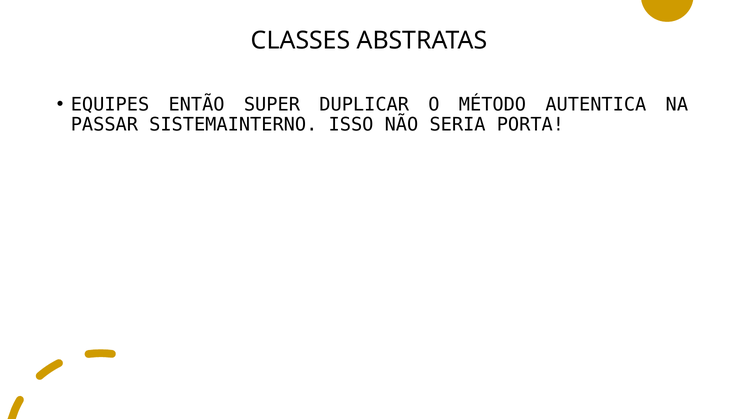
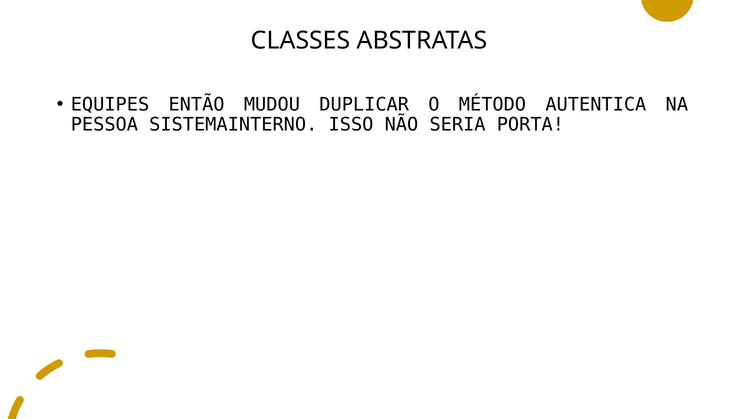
SUPER: SUPER -> MUDOU (272, 104)
PASSAR: PASSAR -> PESSOA (104, 125)
